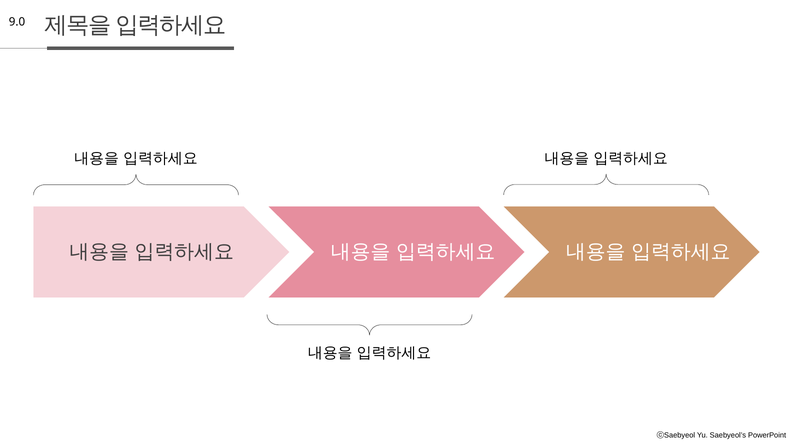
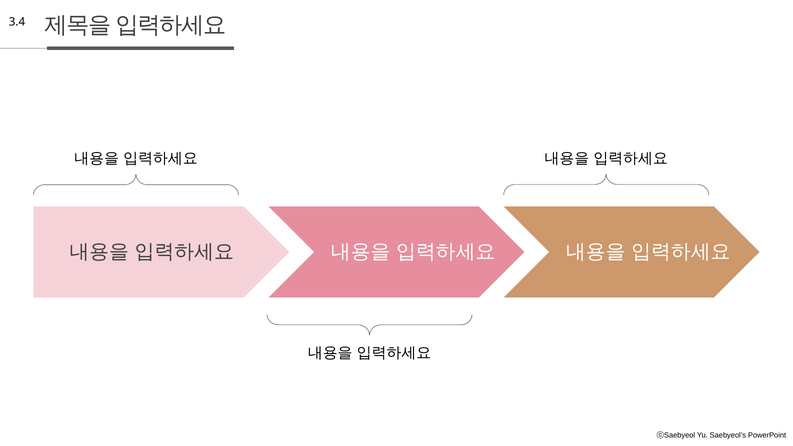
9.0: 9.0 -> 3.4 (17, 22)
